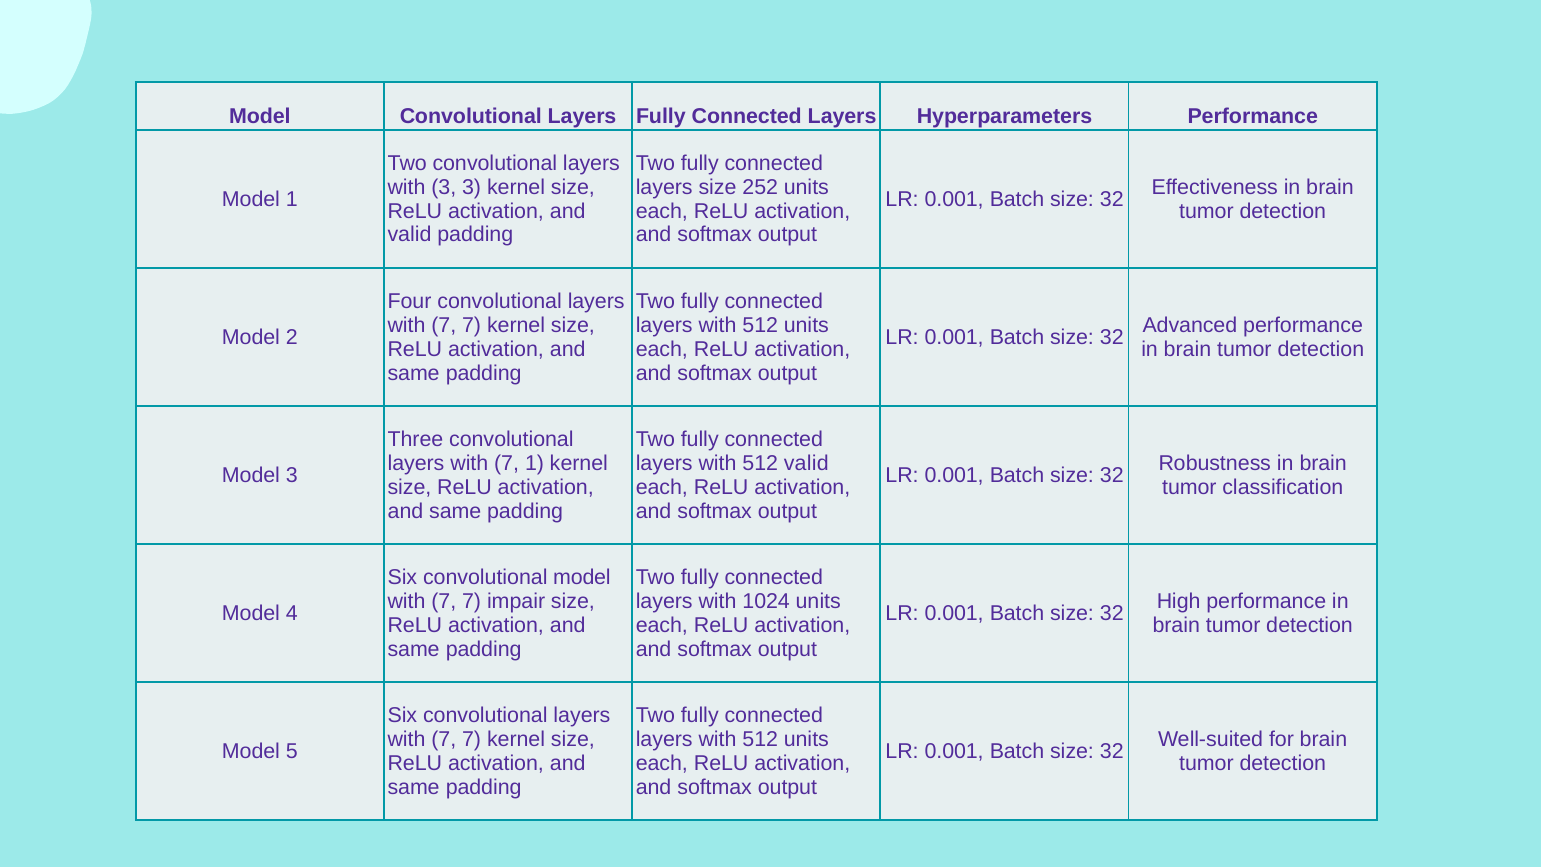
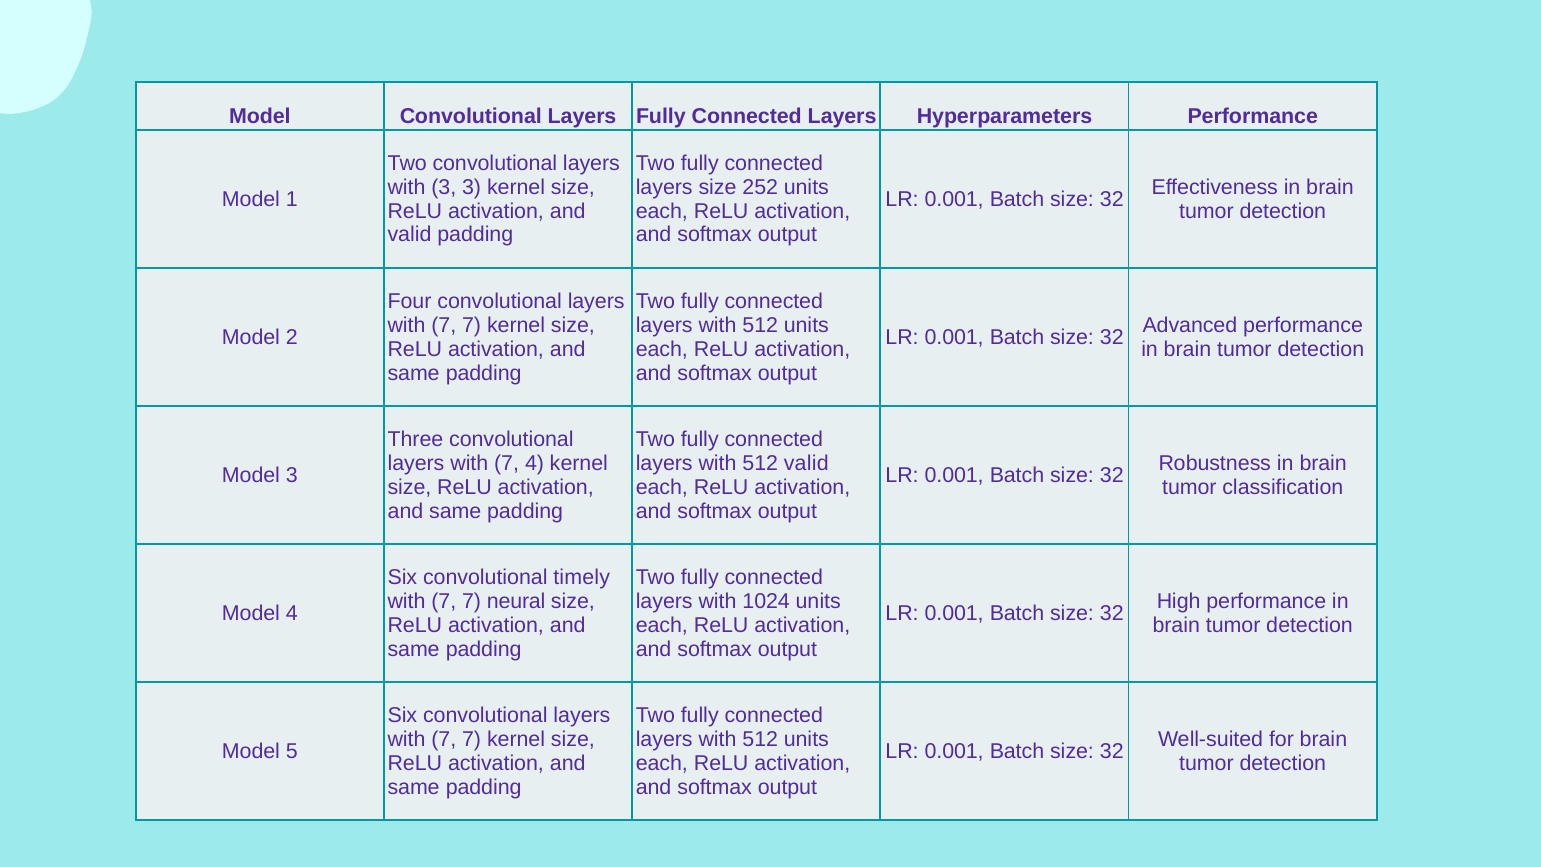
7 1: 1 -> 4 (535, 463)
convolutional model: model -> timely (582, 577)
impair: impair -> neural (516, 601)
